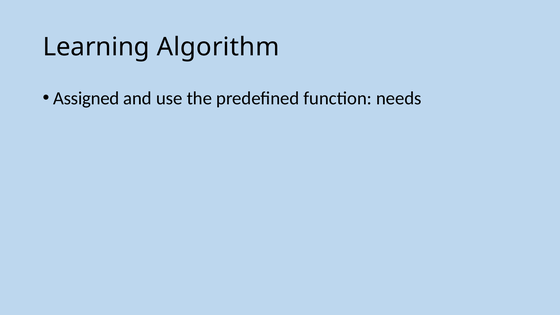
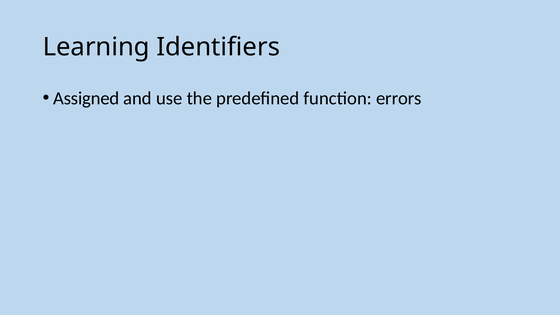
Algorithm: Algorithm -> Identifiers (218, 47)
needs: needs -> errors (399, 98)
